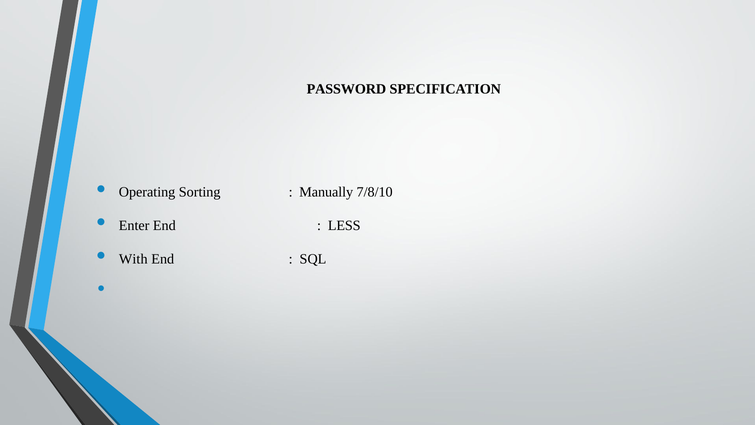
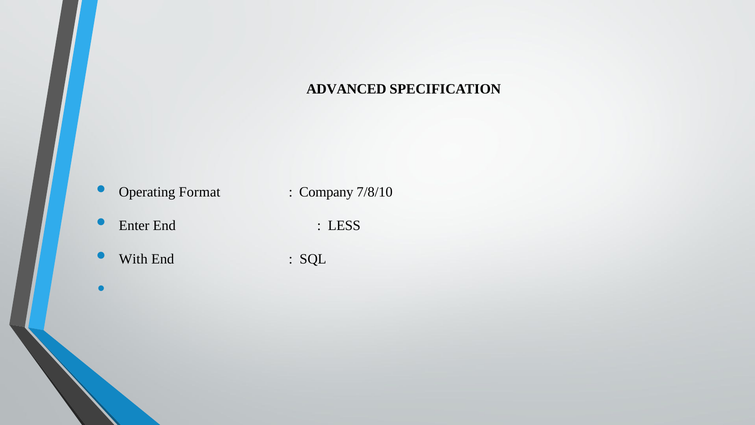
PASSWORD: PASSWORD -> ADVANCED (346, 89)
Sorting: Sorting -> Format (200, 192)
Manually: Manually -> Company (326, 192)
